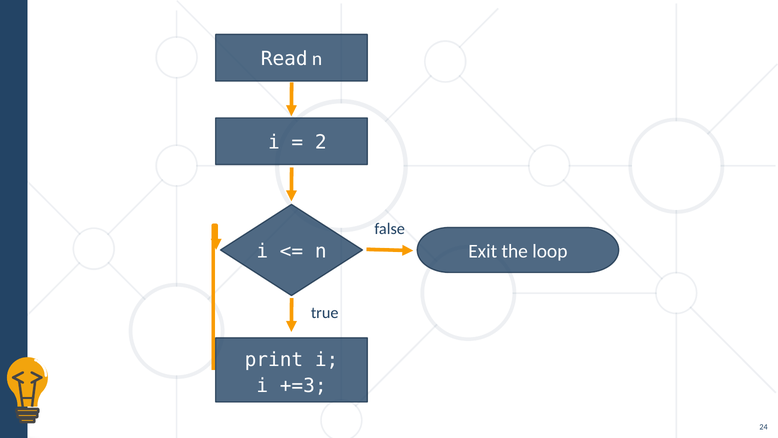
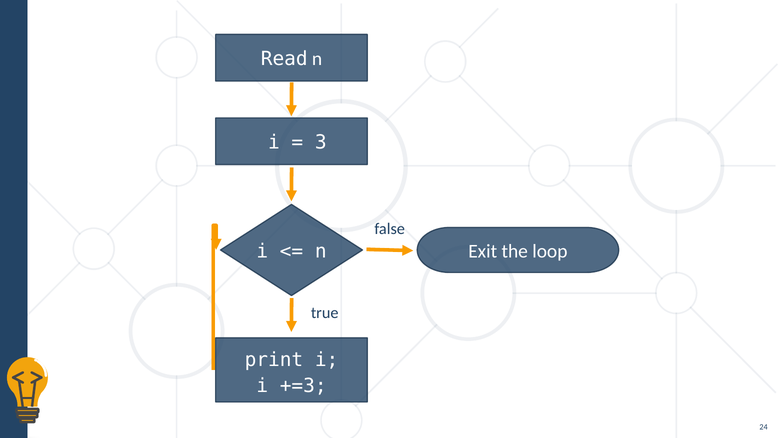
2: 2 -> 3 (321, 142)
